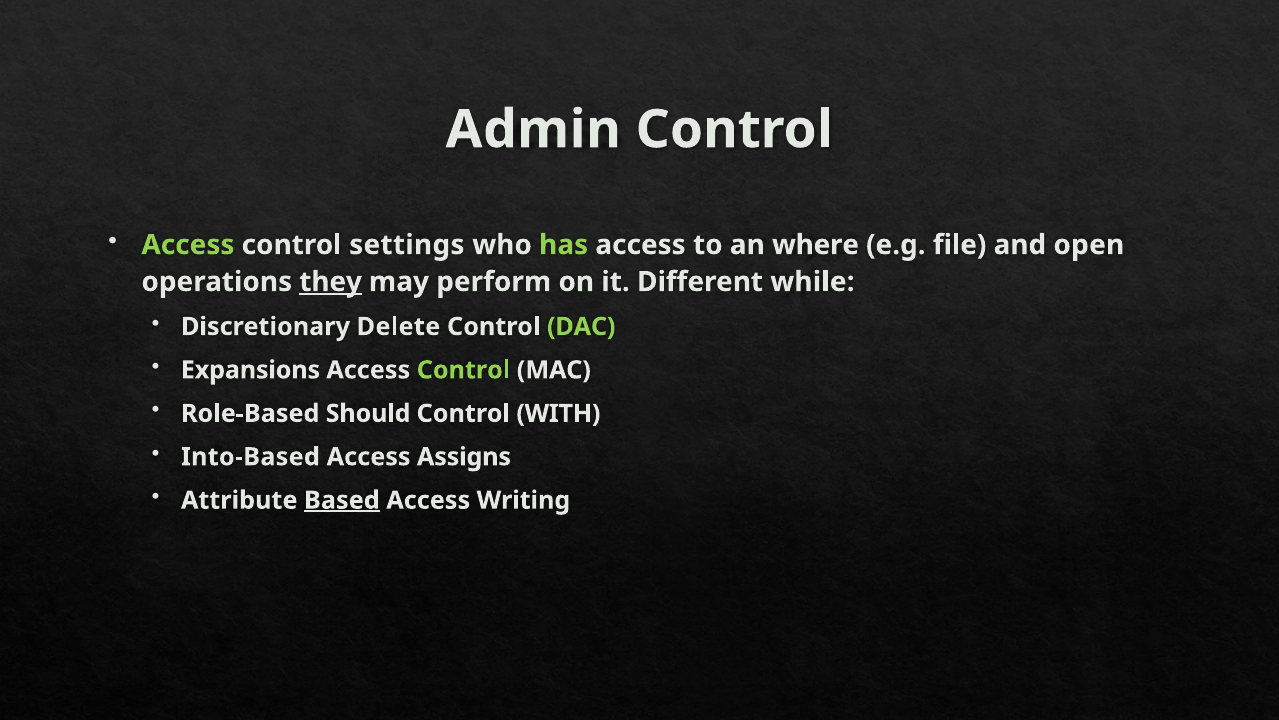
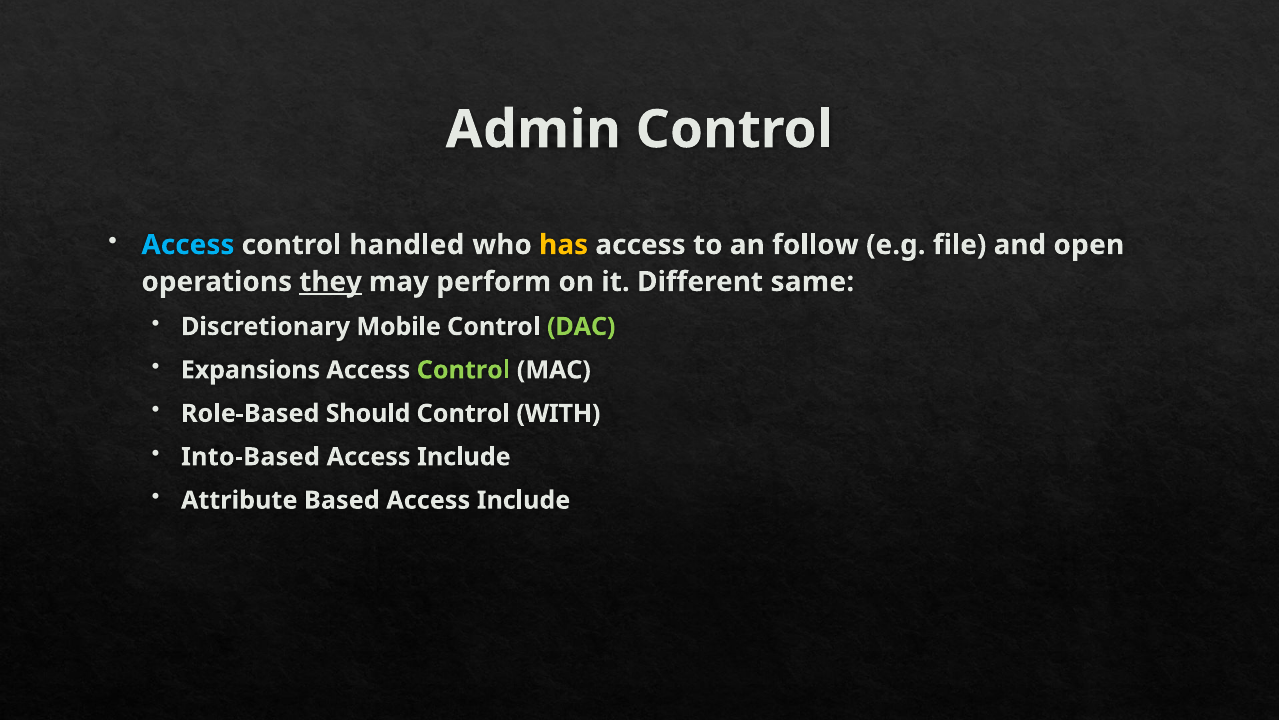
Access colour: light green -> light blue (188, 245)
settings: settings -> handled (407, 245)
has colour: light green -> yellow (564, 245)
where: where -> follow (815, 245)
while: while -> same (812, 282)
Delete: Delete -> Mobile (399, 326)
Assigns: Assigns -> Include (464, 457)
Based underline: present -> none (342, 500)
Writing: Writing -> Include (524, 500)
